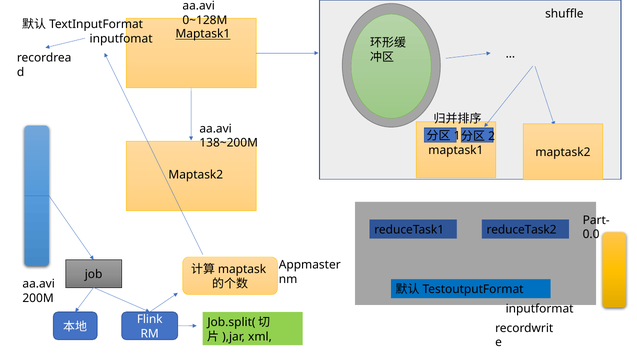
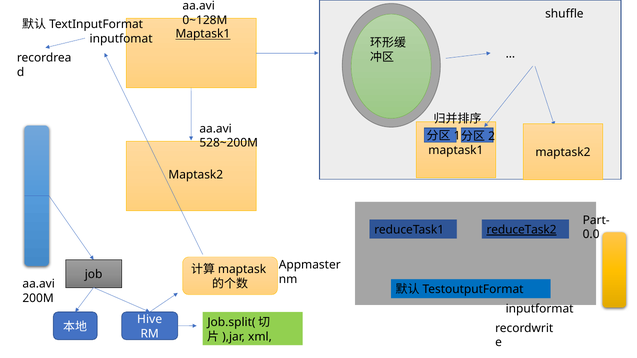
138~200M: 138~200M -> 528~200M (229, 143)
reduceTask2 underline: none -> present (522, 230)
Flink: Flink -> Hive (150, 320)
